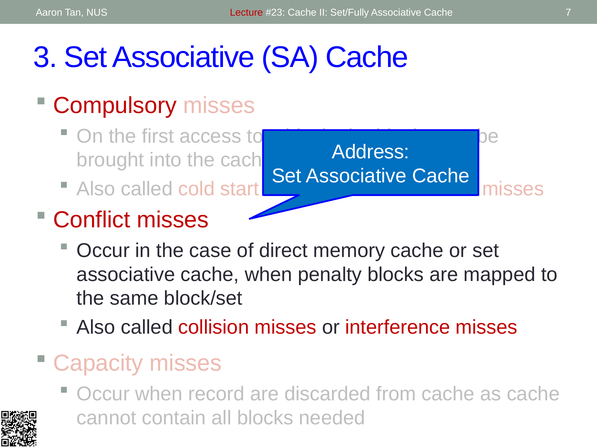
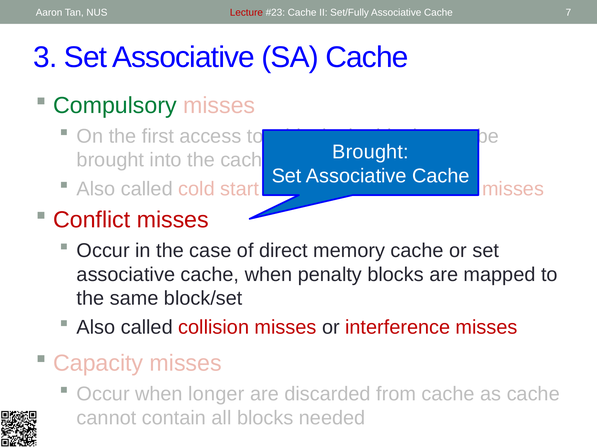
Compulsory colour: red -> green (115, 105)
Address: Address -> Brought (371, 152)
record: record -> longer (216, 394)
